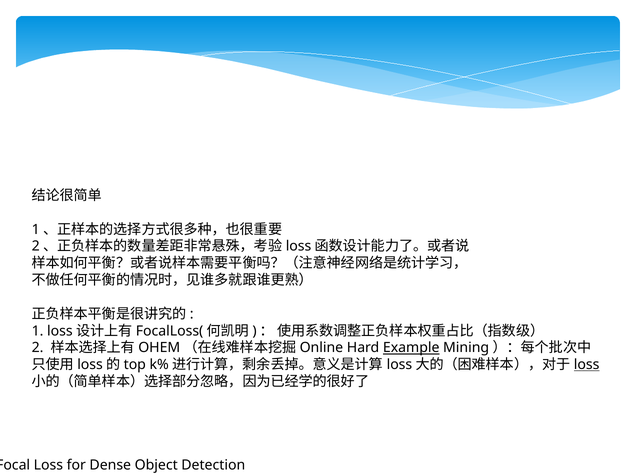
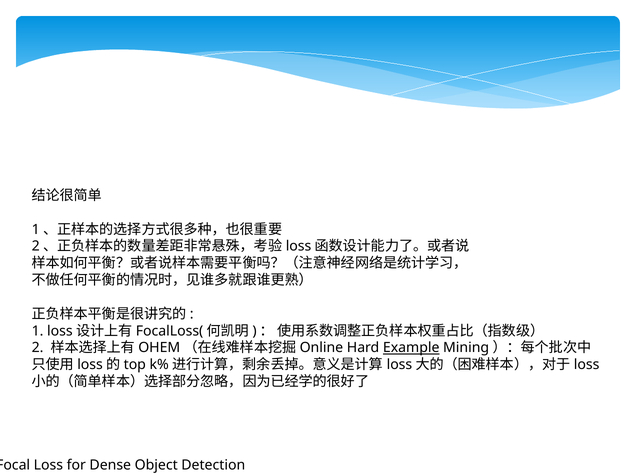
loss underline: present -> none (587, 365)
